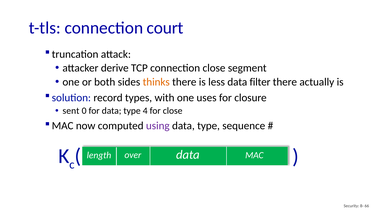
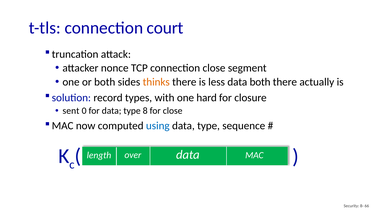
derive: derive -> nonce (115, 68)
data filter: filter -> both (260, 82)
uses: uses -> hard (207, 98)
4: 4 -> 8 (145, 111)
using colour: purple -> blue (158, 126)
